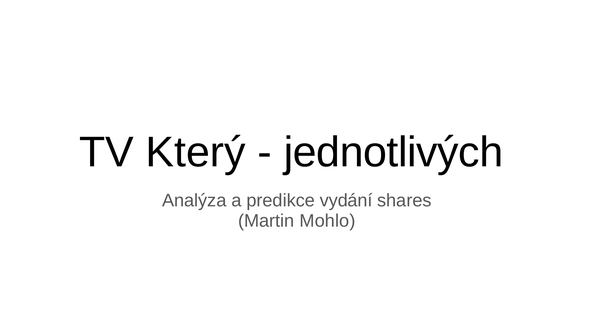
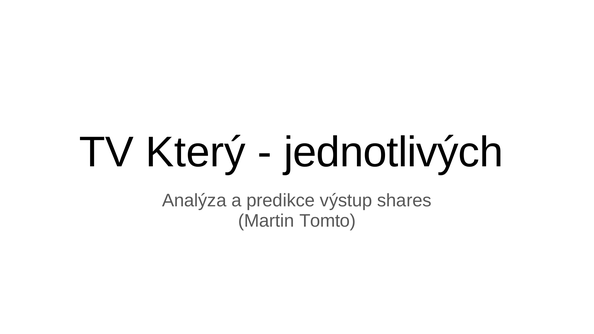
vydání: vydání -> výstup (346, 201)
Mohlo: Mohlo -> Tomto (328, 221)
